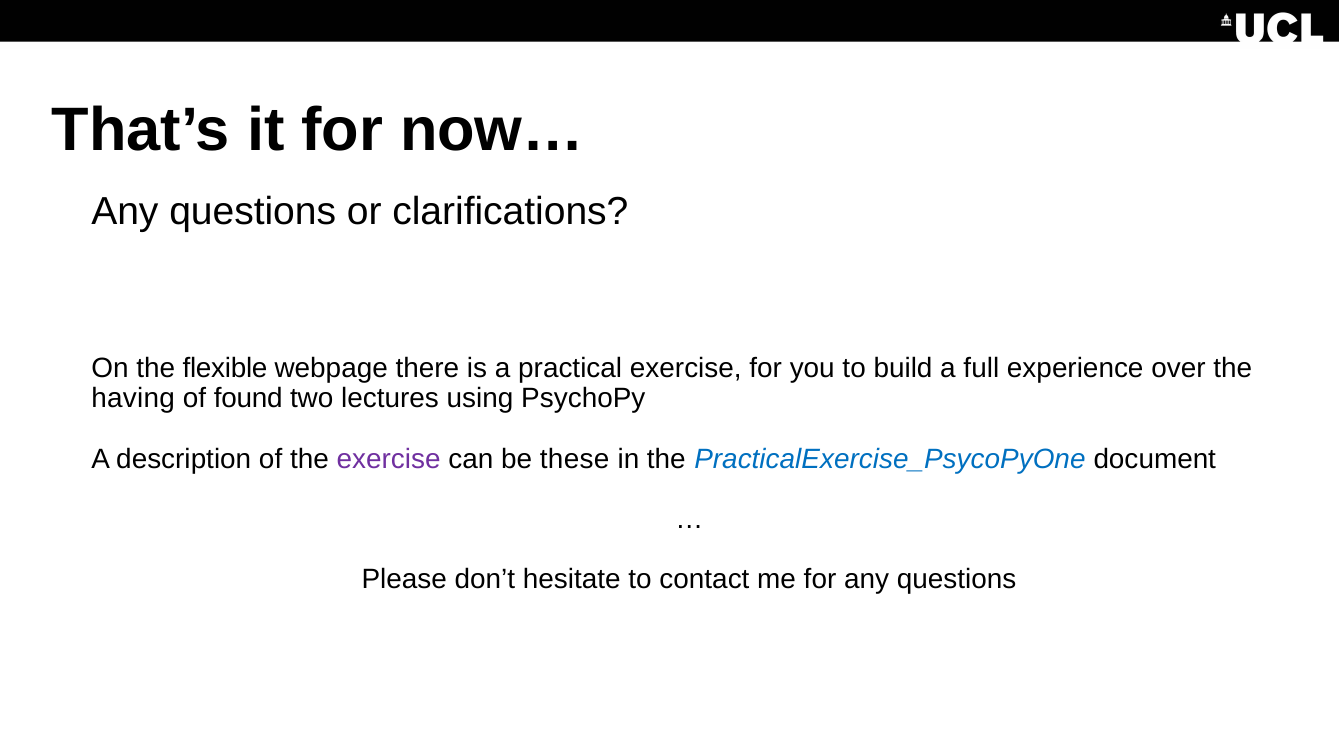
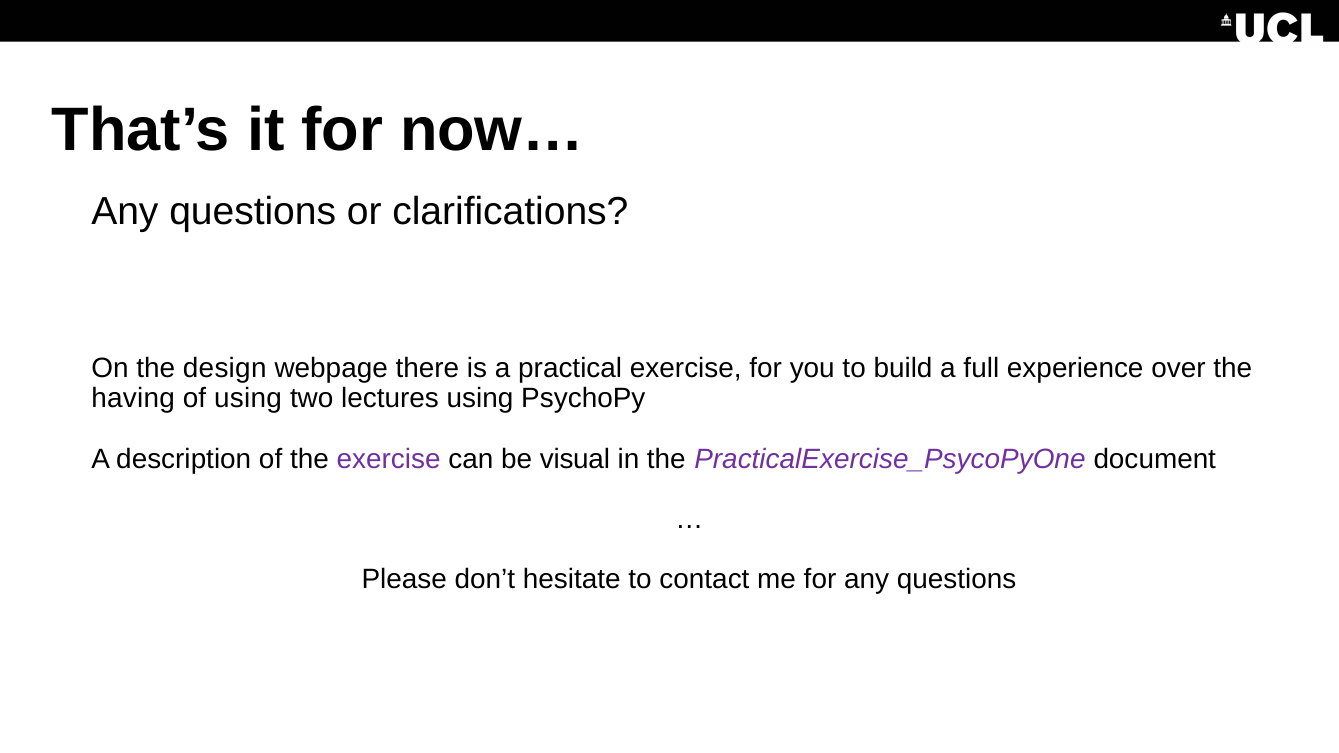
flexible: flexible -> design (225, 368)
of found: found -> using (248, 399)
these: these -> visual (575, 459)
PracticalExercise_PsycoPyOne colour: blue -> purple (890, 459)
